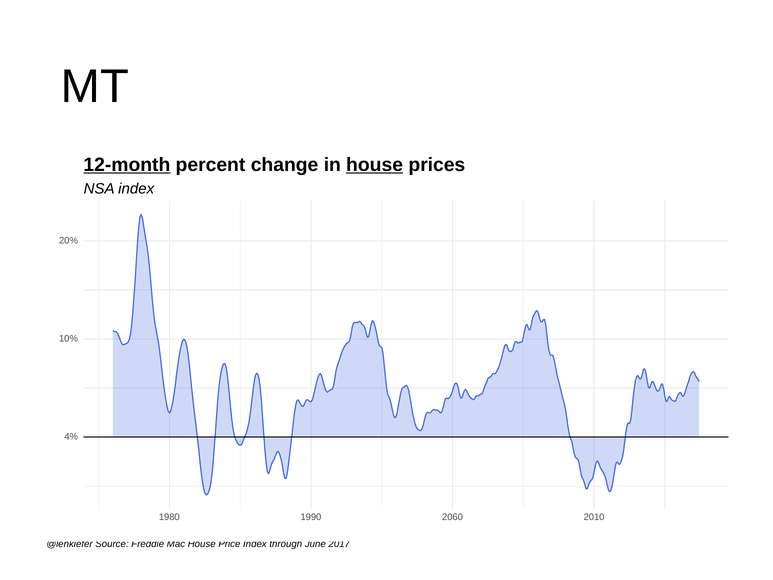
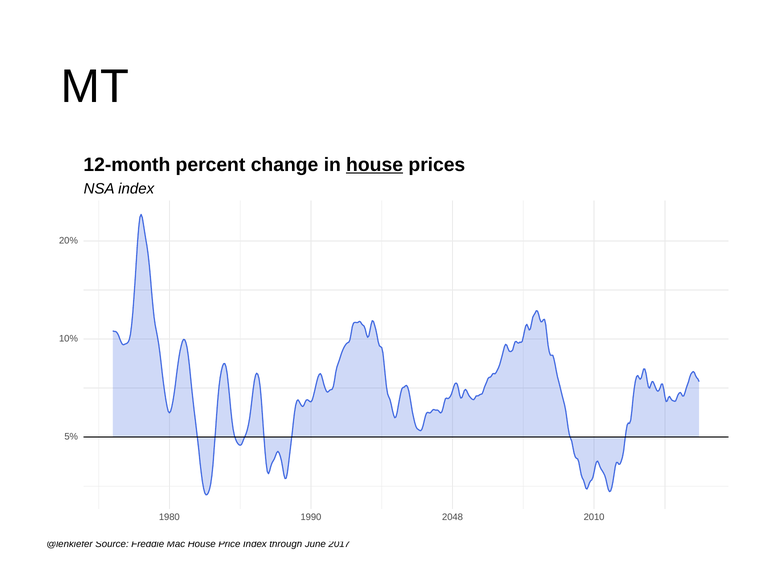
12-month underline: present -> none (127, 165)
4%: 4% -> 5% (71, 436)
2060: 2060 -> 2048 (453, 517)
